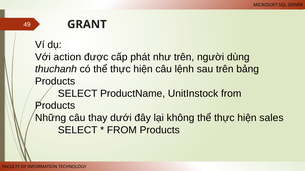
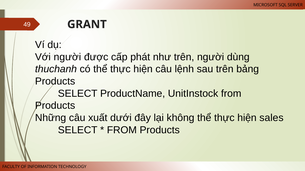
Với action: action -> người (67, 57)
thay: thay -> xuất (98, 118)
